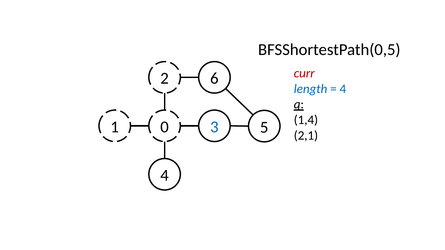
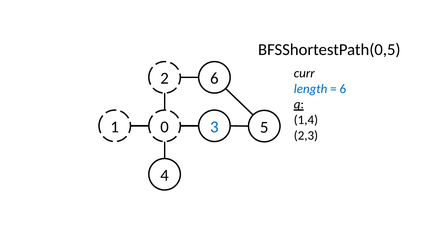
curr colour: red -> black (304, 73)
4: 4 -> 6 (343, 89)
2,1: 2,1 -> 2,3 (306, 136)
